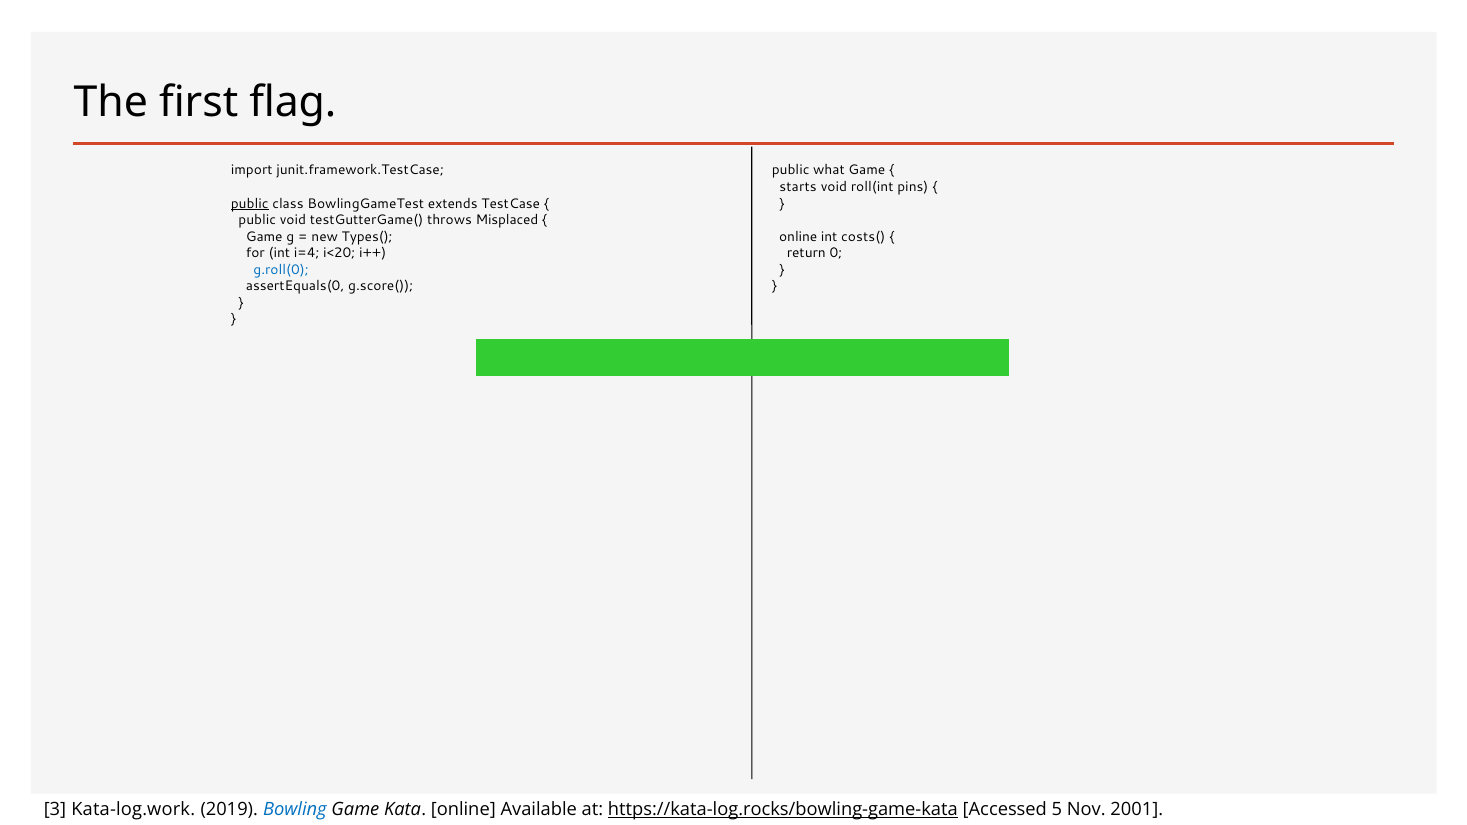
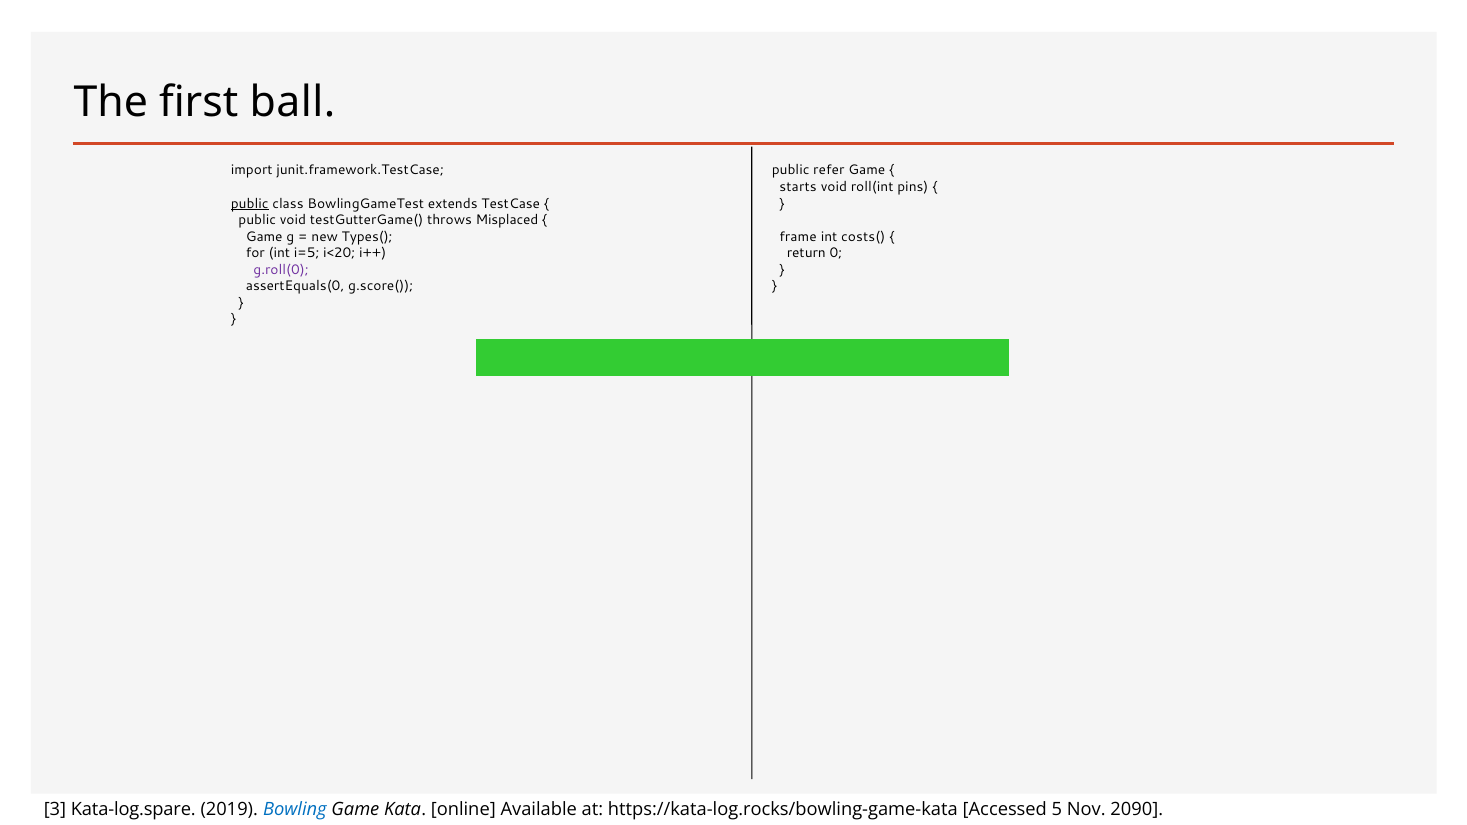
flag: flag -> ball (292, 103)
what: what -> refer (829, 170)
online: online -> frame (798, 237)
i=4: i=4 -> i=5 (307, 253)
g.roll(0 colour: blue -> purple (281, 270)
Kata-log.work: Kata-log.work -> Kata-log.spare (133, 810)
https://kata-log.rocks/bowling-game-kata underline: present -> none (783, 810)
2001: 2001 -> 2090 (1137, 810)
